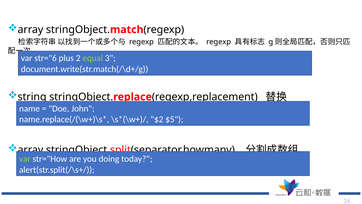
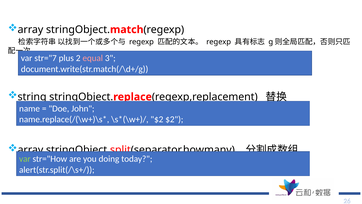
str="6: str="6 -> str="7 (46, 58)
equal colour: light green -> pink (93, 58)
$2 $5: $5 -> $2 (174, 119)
